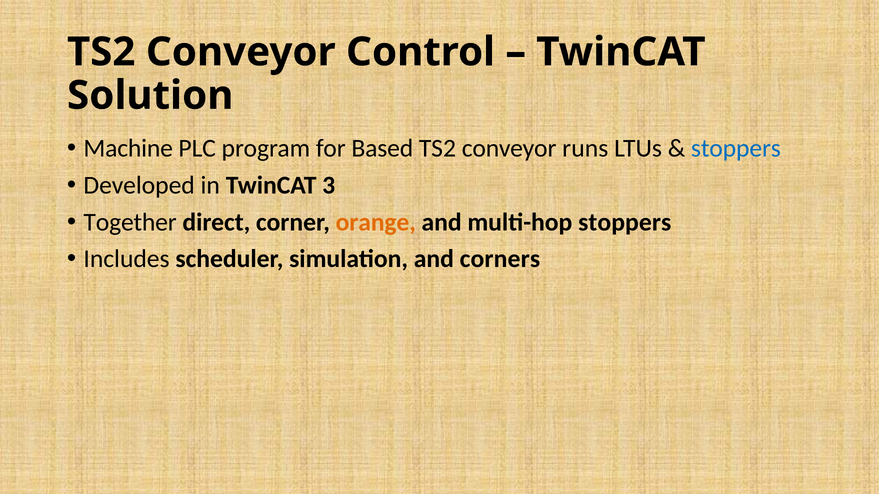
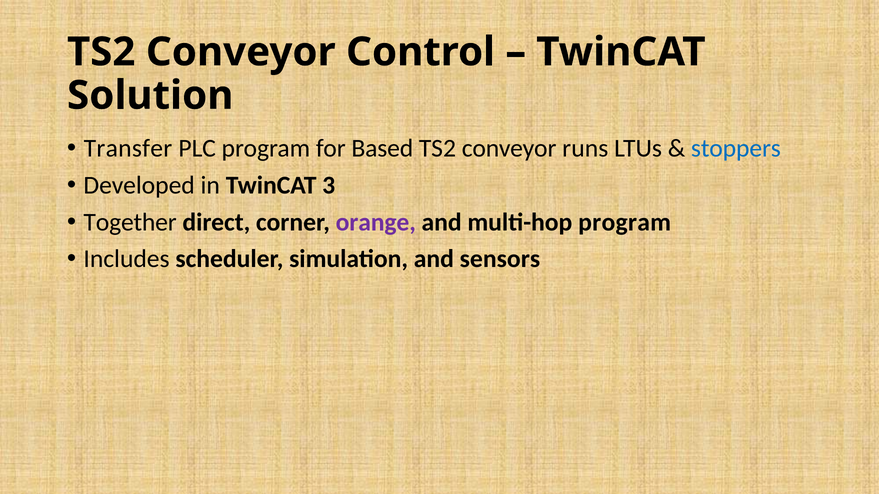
Machine: Machine -> Transfer (128, 149)
orange colour: orange -> purple (376, 222)
multi-hop stoppers: stoppers -> program (625, 222)
corners: corners -> sensors (500, 259)
